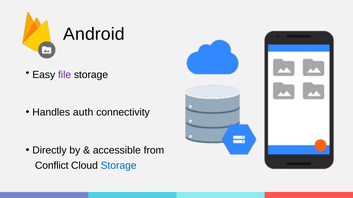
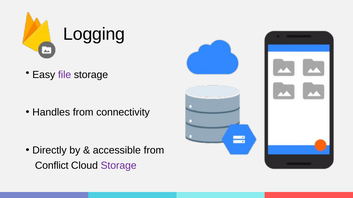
Android: Android -> Logging (94, 34)
Handles auth: auth -> from (83, 113)
Storage colour: blue -> purple (119, 166)
